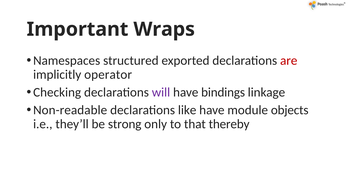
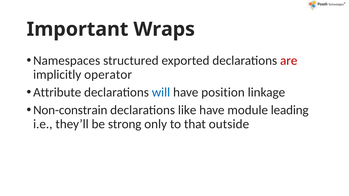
Checking: Checking -> Attribute (57, 92)
will colour: purple -> blue (161, 92)
bindings: bindings -> position (223, 92)
Non-readable: Non-readable -> Non-constrain (70, 110)
objects: objects -> leading (290, 110)
thereby: thereby -> outside (229, 124)
